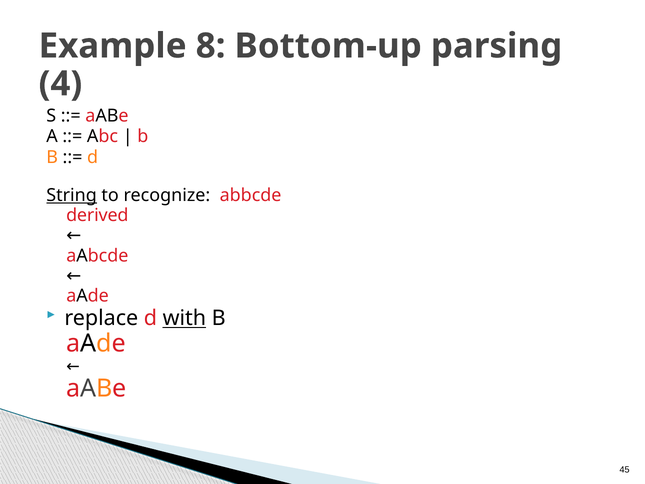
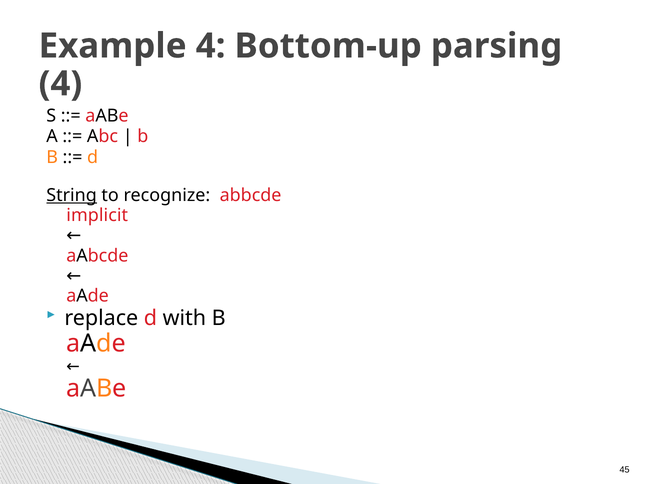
Example 8: 8 -> 4 (211, 46)
derived: derived -> implicit (97, 215)
with underline: present -> none (184, 318)
